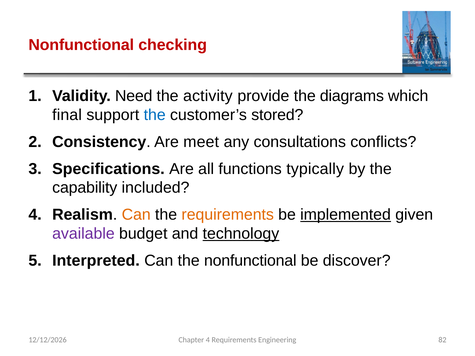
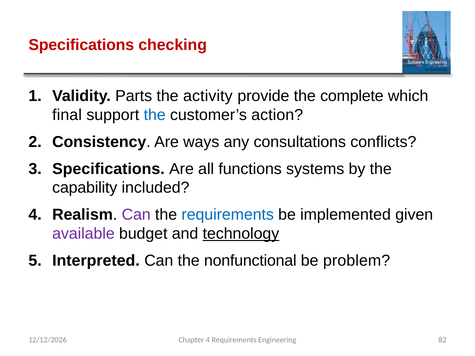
Nonfunctional: Nonfunctional -> Specifications (81, 45)
Need: Need -> Parts (134, 96)
diagrams: diagrams -> complete (352, 96)
stored: stored -> action (277, 115)
meet: meet -> ways (201, 142)
typically: typically -> systems (315, 169)
Can colour: orange -> purple (136, 215)
requirements colour: orange -> blue (228, 215)
implemented underline: present -> none (346, 215)
discover: discover -> problem (357, 261)
